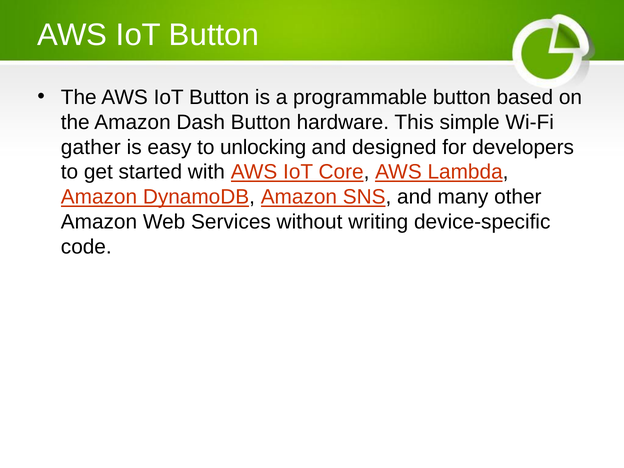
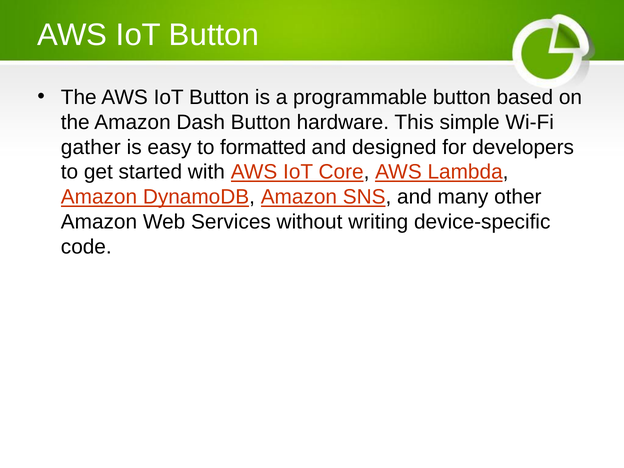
unlocking: unlocking -> formatted (263, 147)
